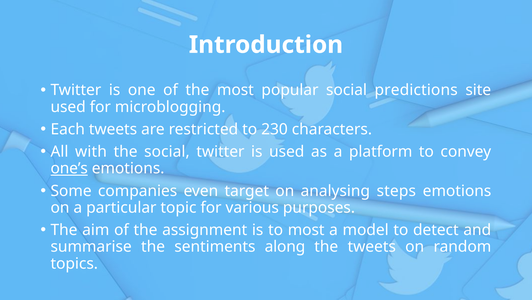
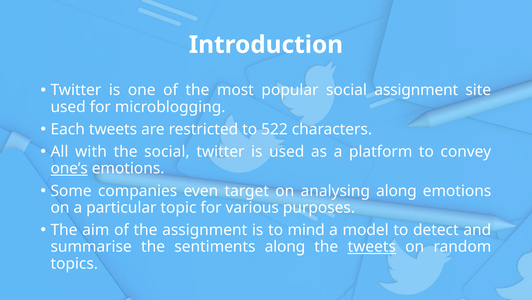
social predictions: predictions -> assignment (416, 90)
230: 230 -> 522 (274, 129)
analysing steps: steps -> along (396, 190)
to most: most -> mind (306, 229)
tweets underline: none -> present (372, 246)
